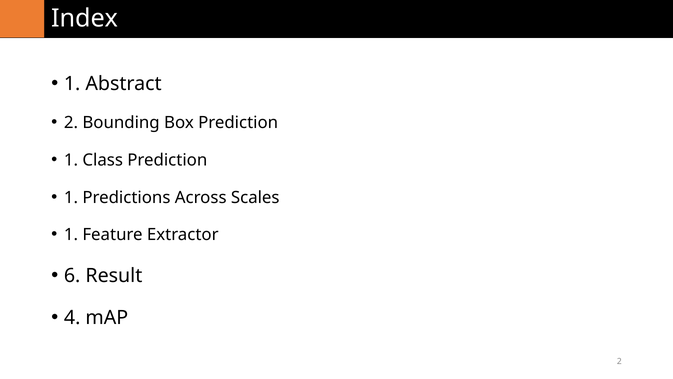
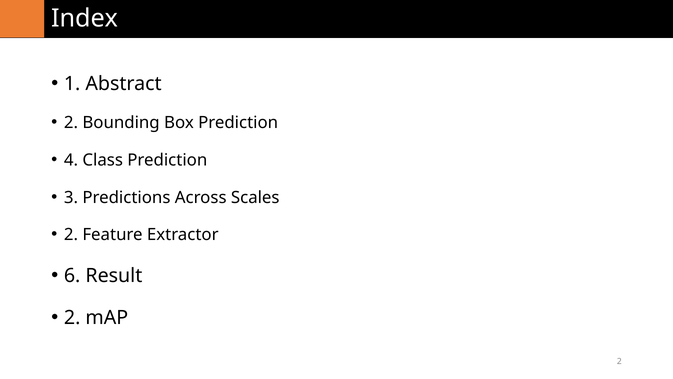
1: 1 -> 4 (71, 160)
1: 1 -> 3 (71, 197)
1: 1 -> 2 (71, 235)
4: 4 -> 2 (72, 318)
